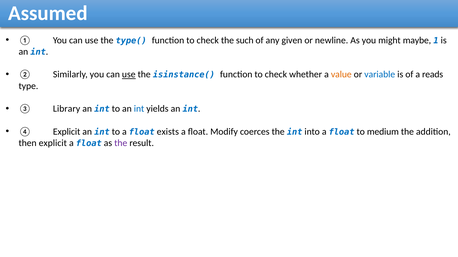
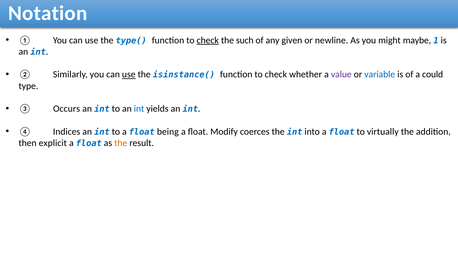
Assumed: Assumed -> Notation (48, 13)
check underline: none -> present (208, 40)
value colour: orange -> purple (341, 75)
reads: reads -> could (433, 75)
Library: Library -> Occurs (67, 109)
④ Explicit: Explicit -> Indices (67, 132)
exists: exists -> being (168, 132)
medium: medium -> virtually (383, 132)
the colour: purple -> orange (121, 143)
